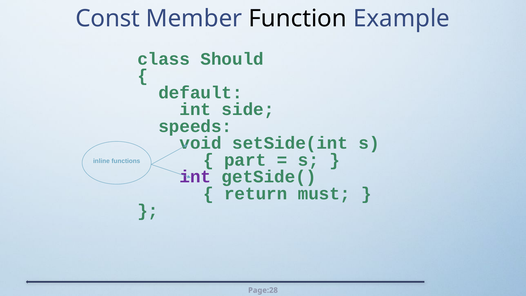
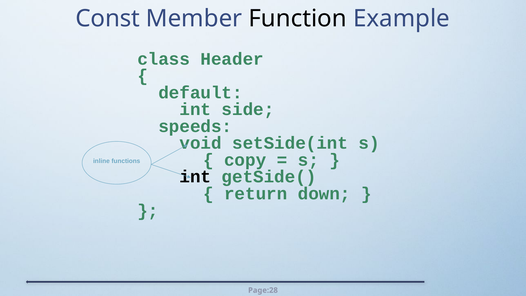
Should: Should -> Header (232, 59)
part: part -> copy (245, 160)
int colour: purple -> black (195, 177)
must: must -> down (324, 194)
